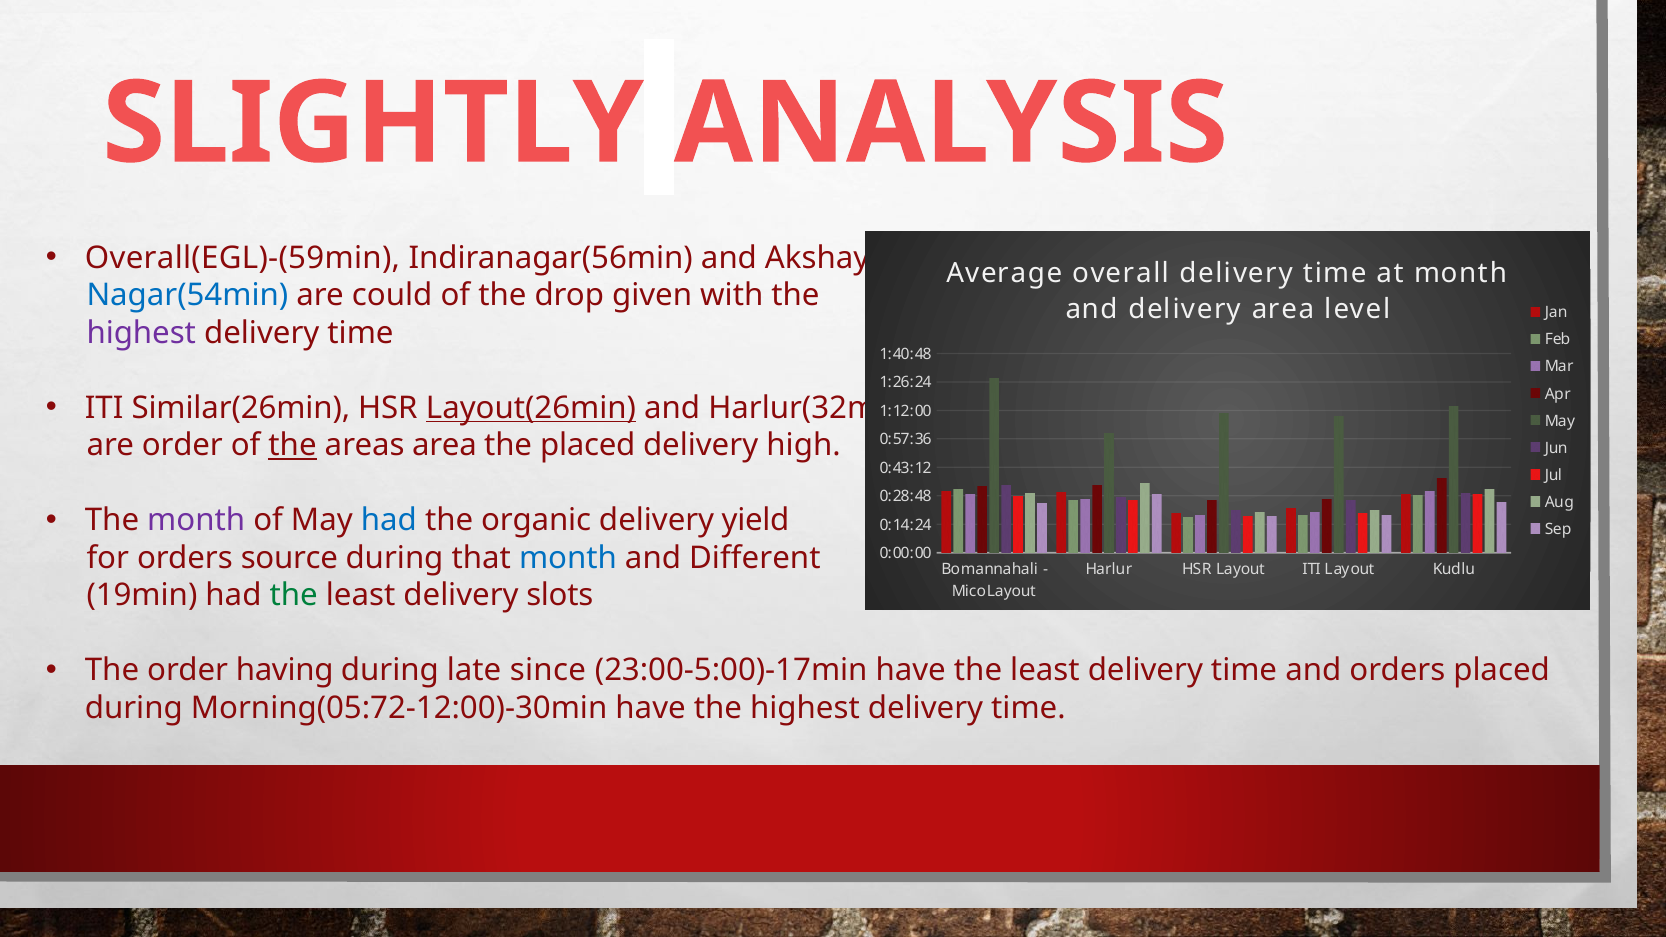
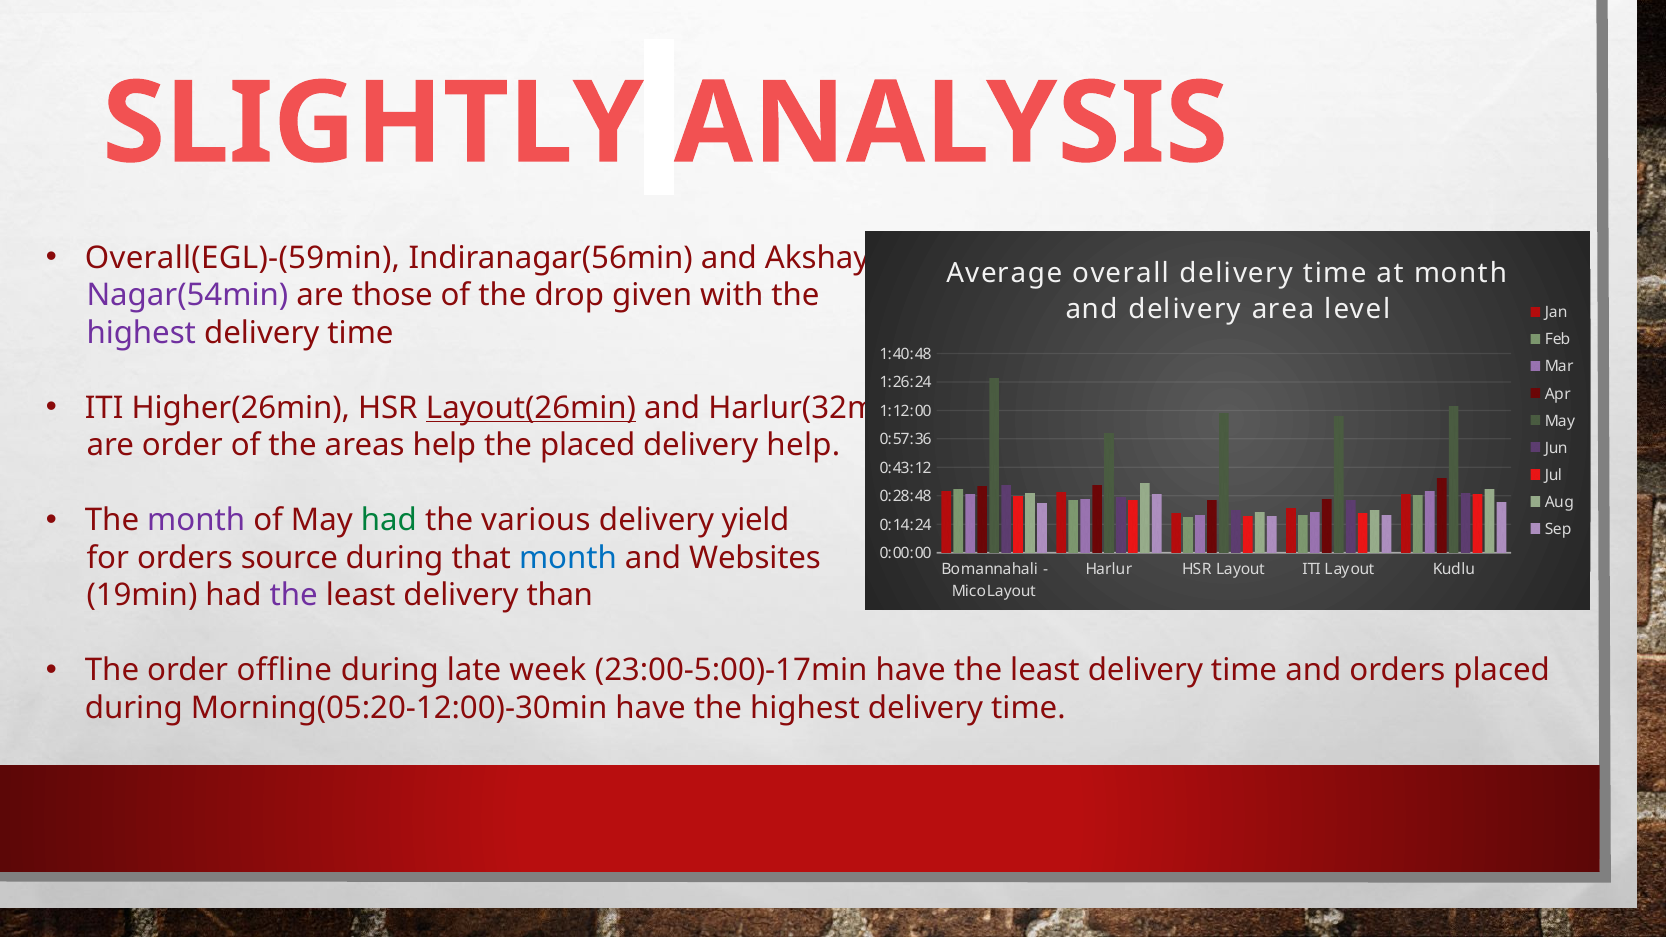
Nagar(54min colour: blue -> purple (187, 296)
could: could -> those (392, 296)
Similar(26min: Similar(26min -> Higher(26min (241, 408)
the underline: present -> none (293, 446)
areas area: area -> help (444, 446)
delivery high: high -> help (803, 446)
had colour: blue -> green (389, 521)
organic: organic -> various (536, 521)
Different: Different -> Websites (755, 558)
the colour: green -> purple (294, 595)
slots: slots -> than (560, 595)
having: having -> offline (284, 670)
since: since -> week (548, 670)
Morning(05:72-12:00)-30min: Morning(05:72-12:00)-30min -> Morning(05:20-12:00)-30min (399, 708)
